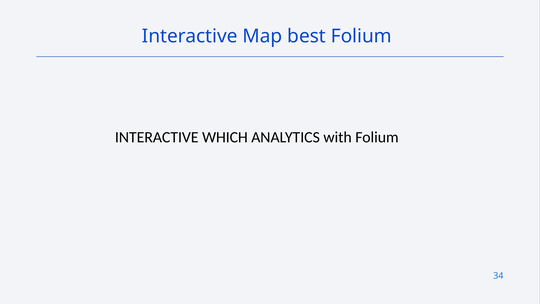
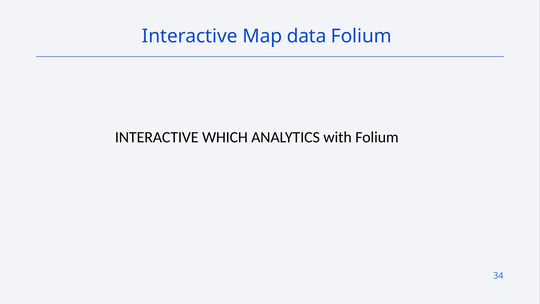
best: best -> data (307, 36)
